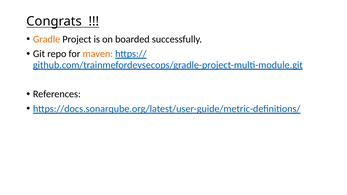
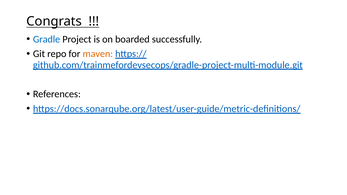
Gradle colour: orange -> blue (47, 39)
